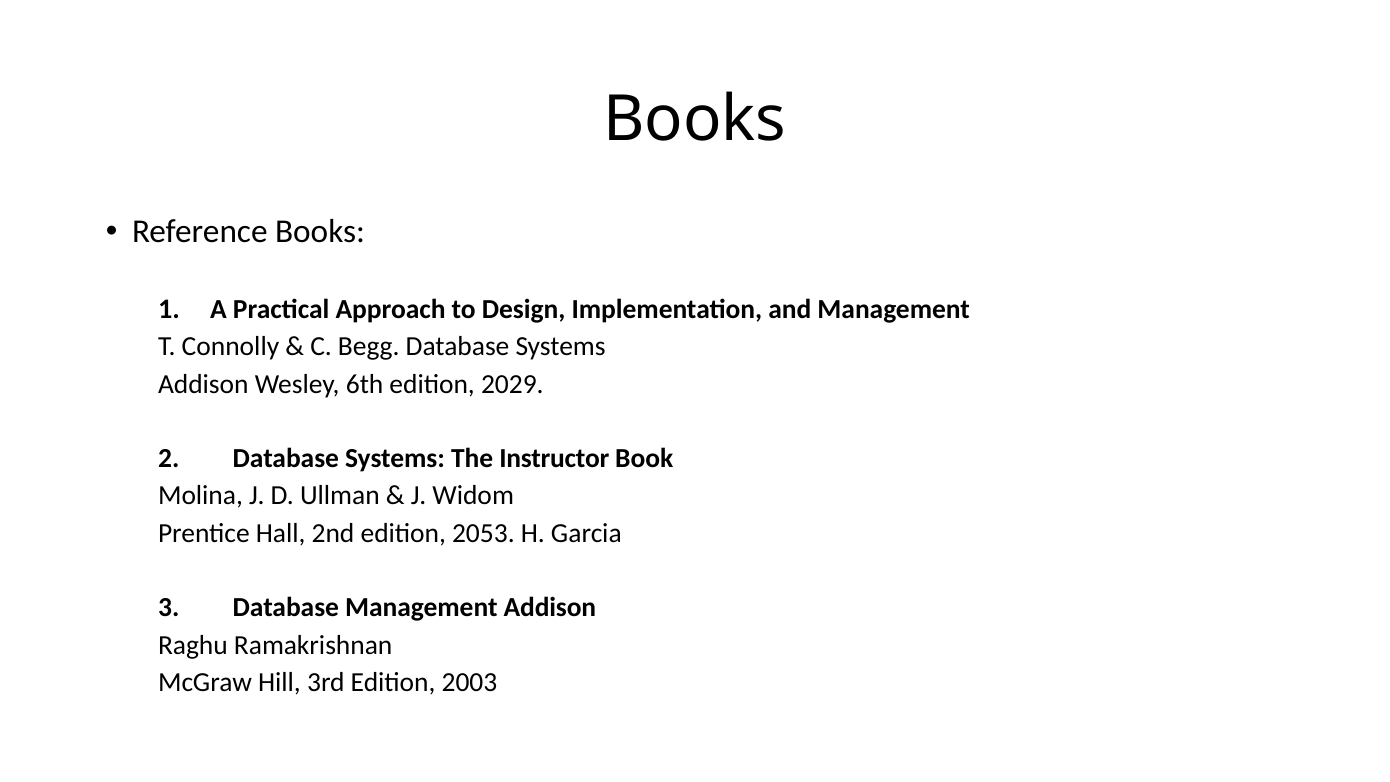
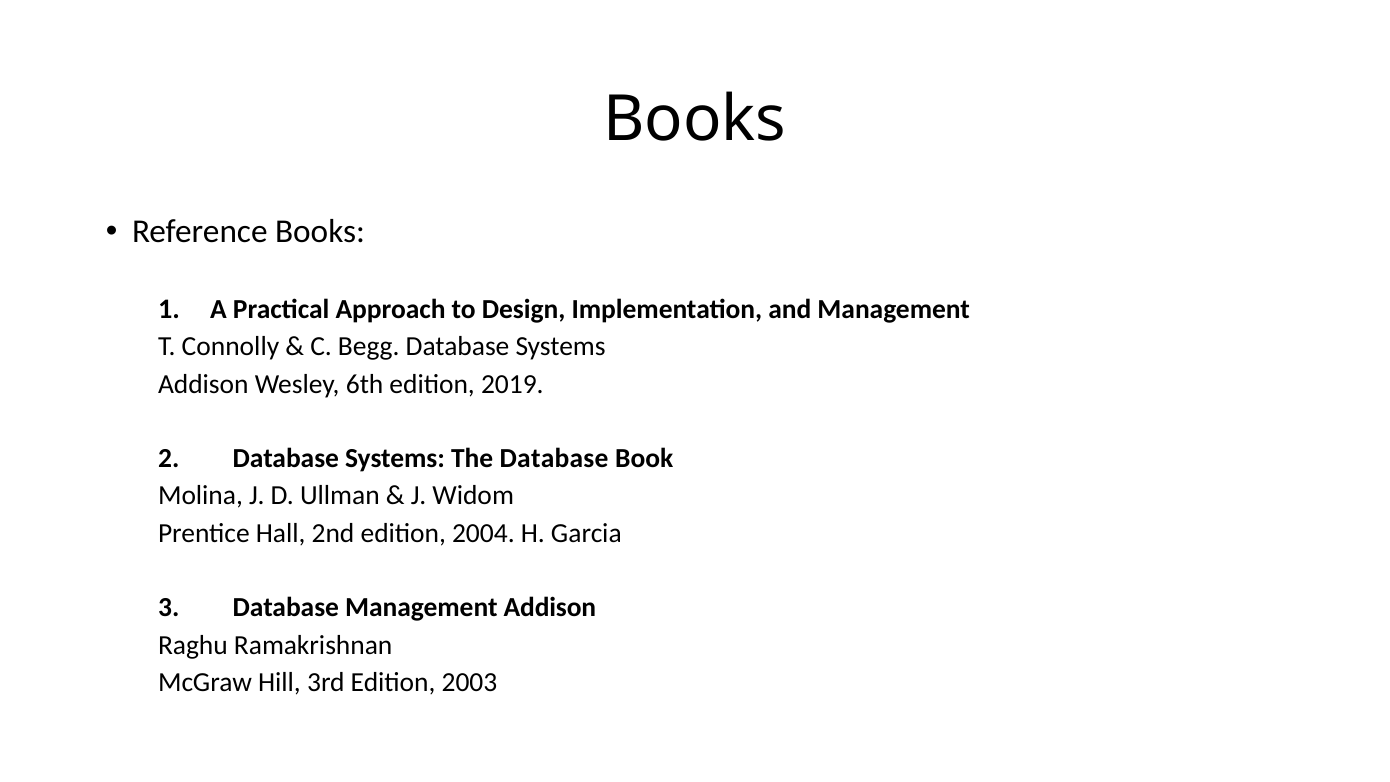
2029: 2029 -> 2019 (512, 384)
The Instructor: Instructor -> Database (554, 459)
2053: 2053 -> 2004 (483, 533)
